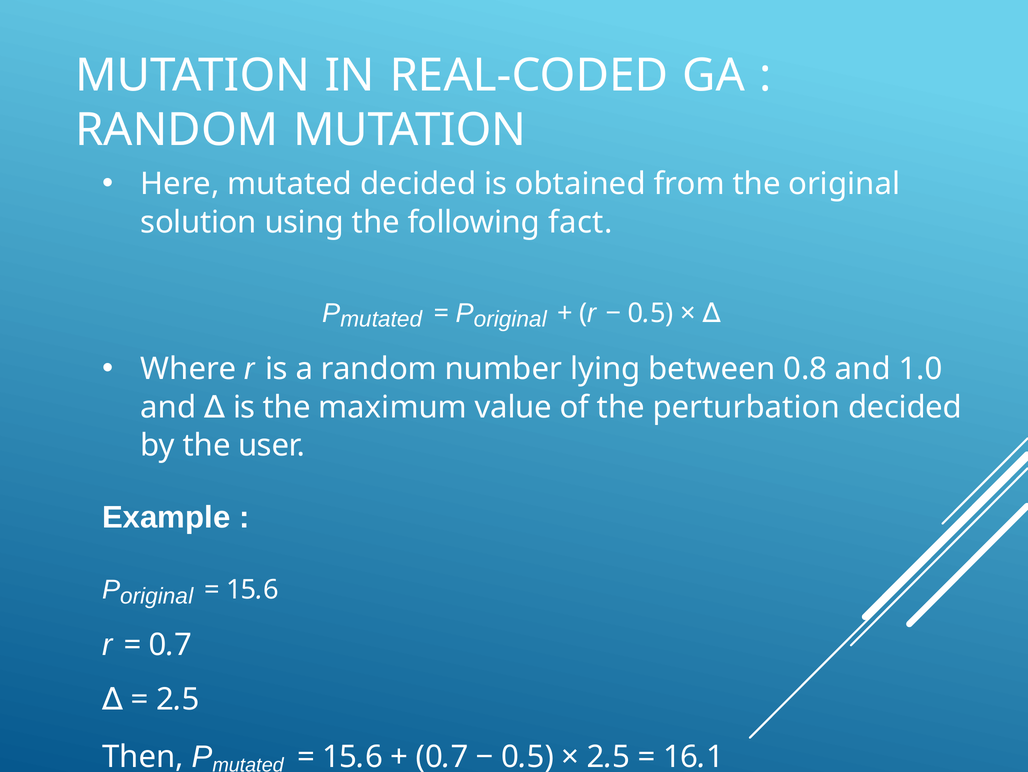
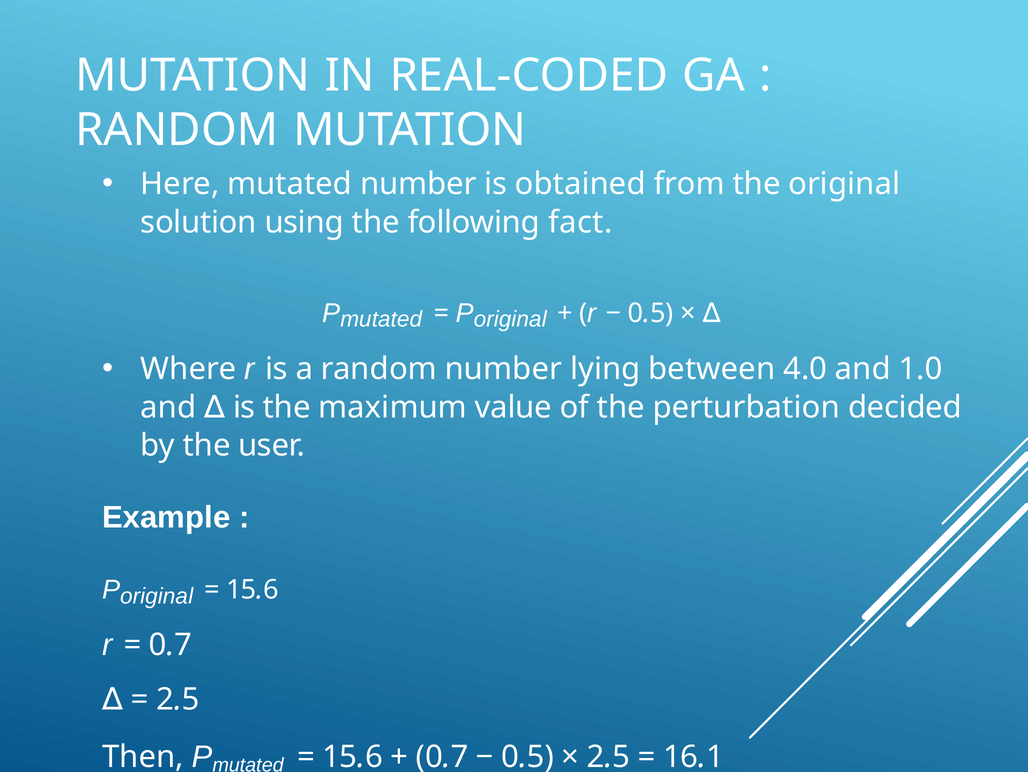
mutated decided: decided -> number (418, 184)
0.8: 0.8 -> 4.0 (805, 369)
